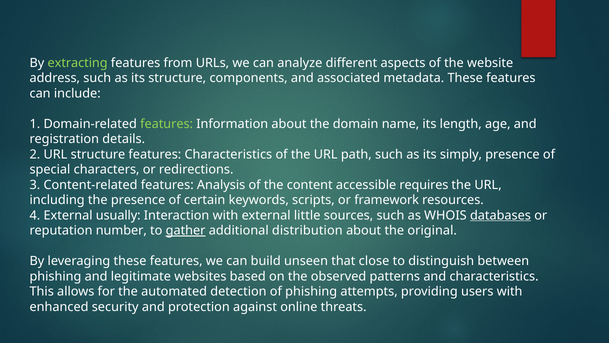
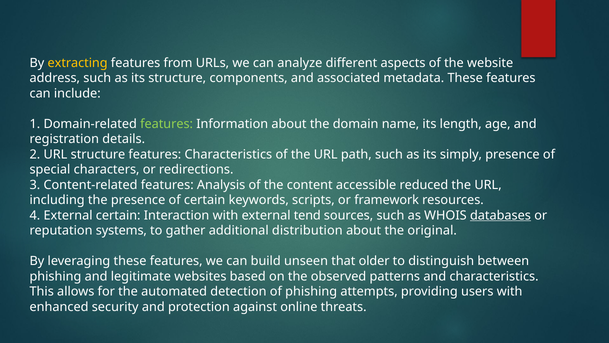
extracting colour: light green -> yellow (78, 63)
requires: requires -> reduced (424, 185)
External usually: usually -> certain (118, 215)
little: little -> tend (307, 215)
number: number -> systems (121, 230)
gather underline: present -> none (186, 230)
close: close -> older (374, 261)
